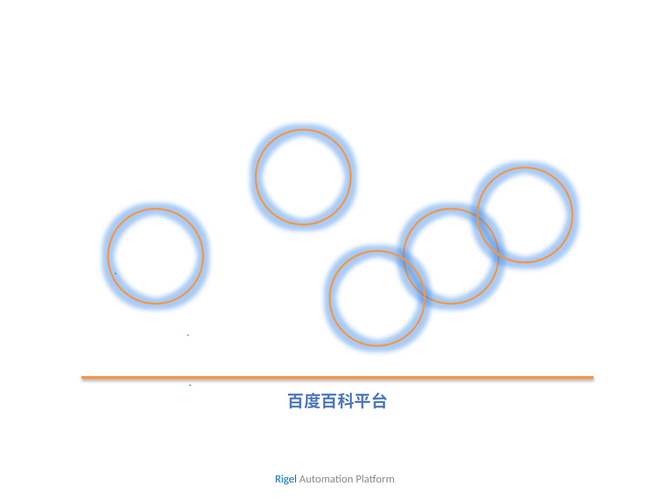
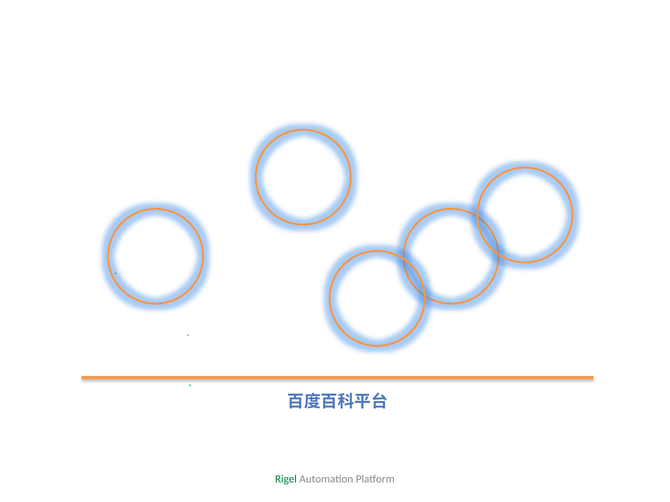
Rigel colour: blue -> green (286, 480)
